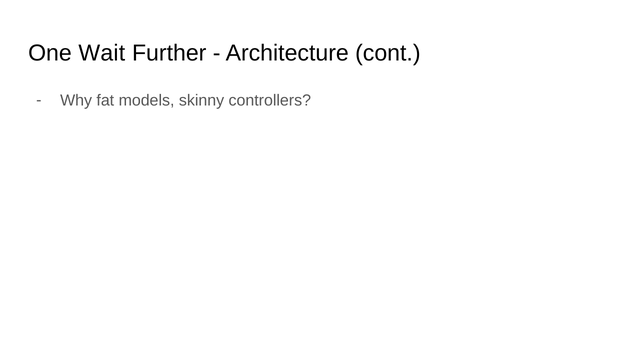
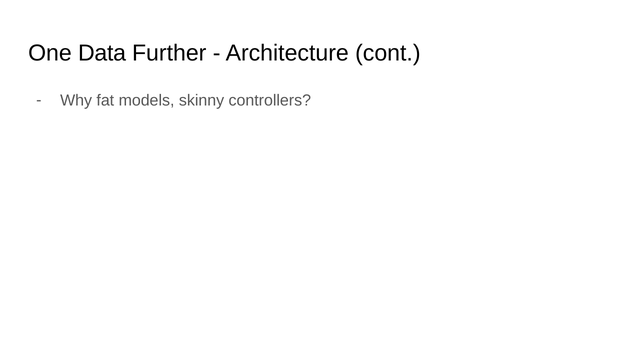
Wait: Wait -> Data (102, 53)
